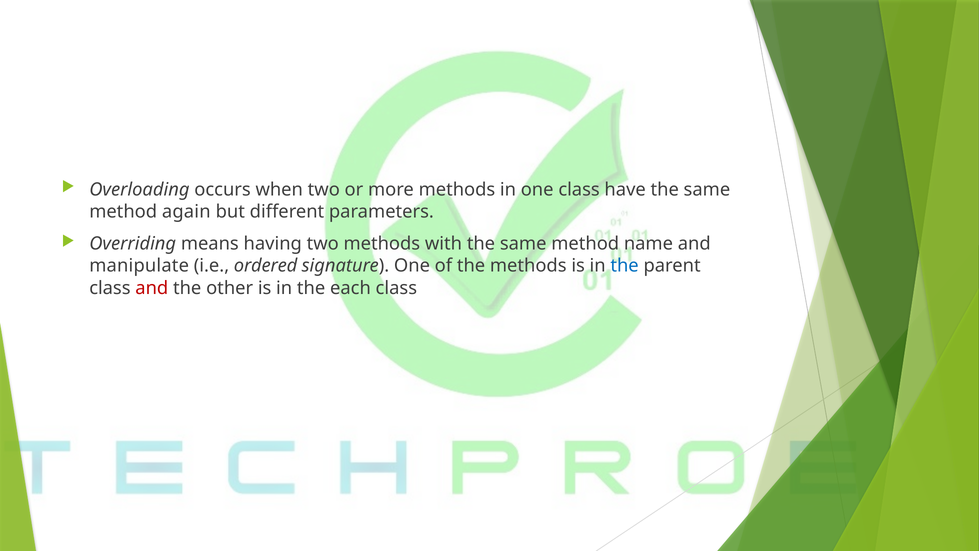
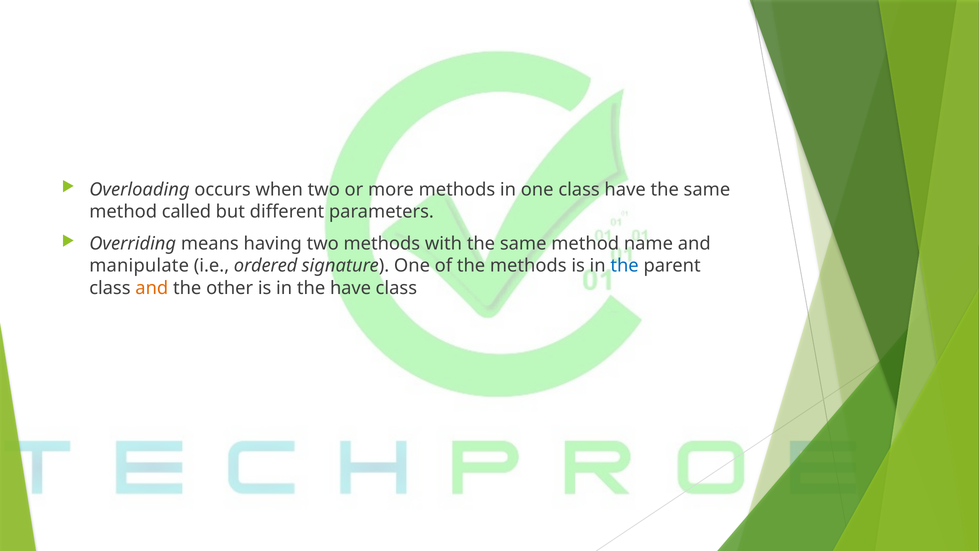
again: again -> called (186, 211)
and colour: red -> orange (152, 288)
the each: each -> have (350, 288)
